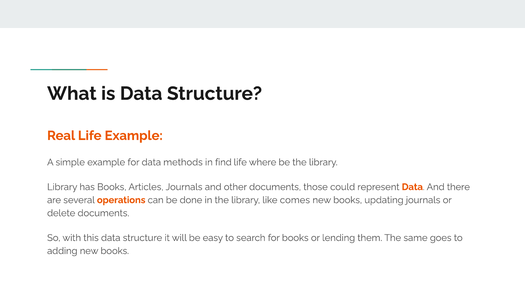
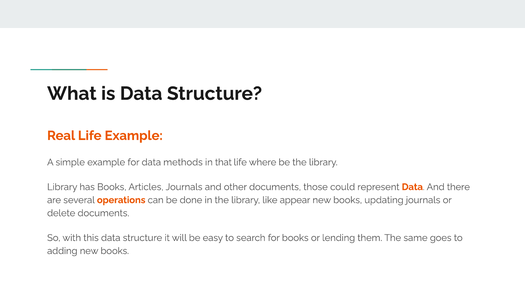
find: find -> that (223, 162)
comes: comes -> appear (295, 200)
